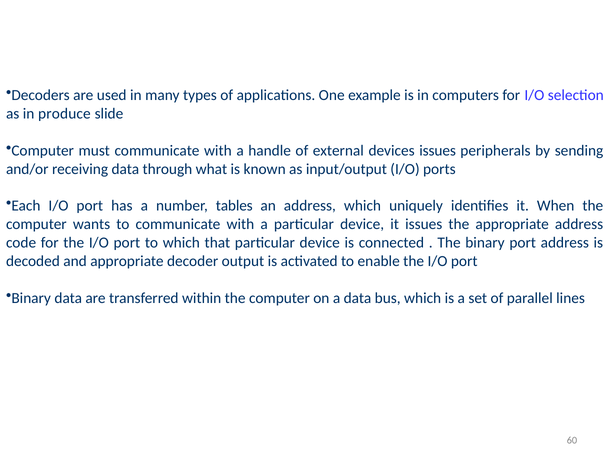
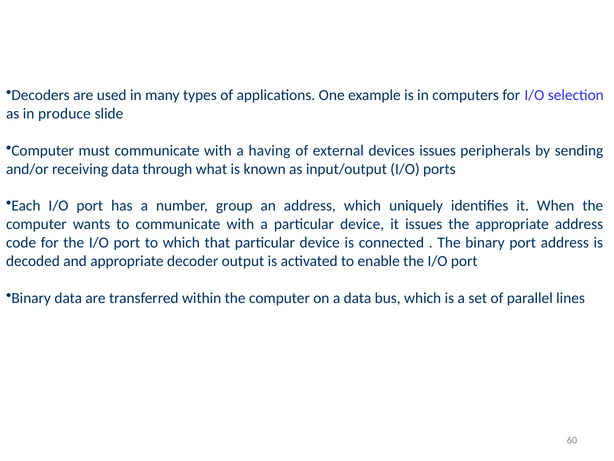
handle: handle -> having (270, 150)
tables: tables -> group (234, 206)
